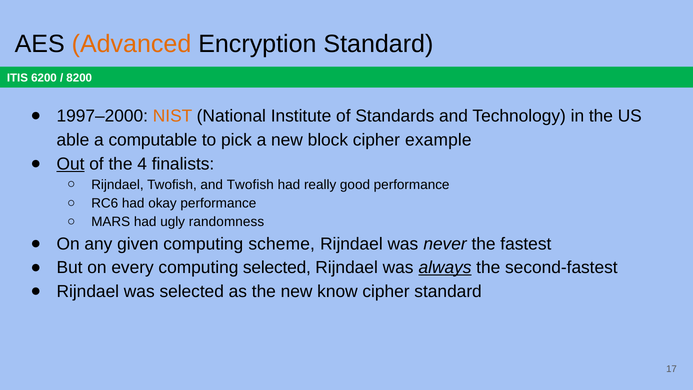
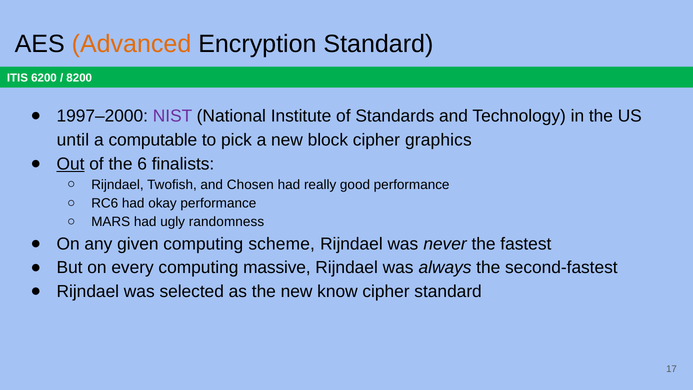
NIST colour: orange -> purple (173, 116)
able: able -> until (73, 140)
example: example -> graphics (438, 140)
4: 4 -> 6 (142, 164)
and Twofish: Twofish -> Chosen (250, 185)
computing selected: selected -> massive (277, 268)
always underline: present -> none (445, 268)
